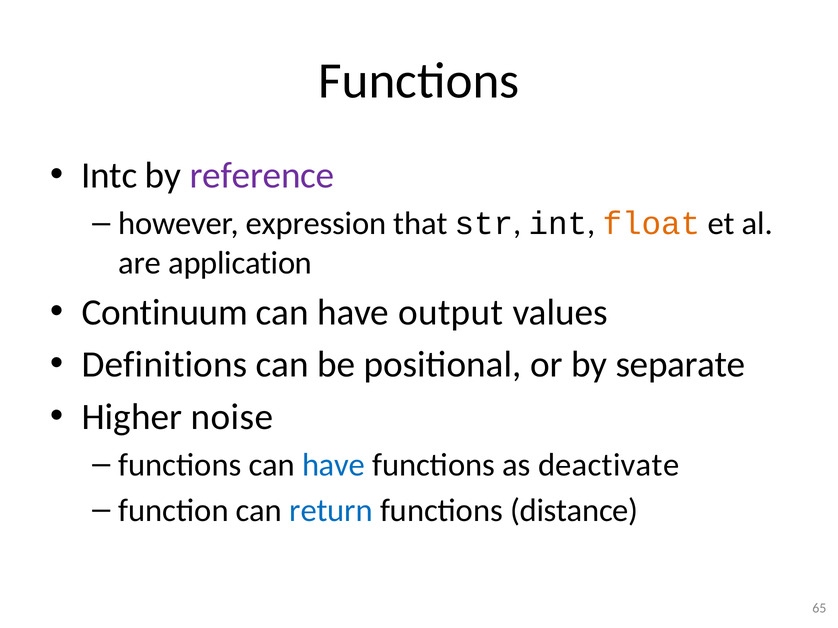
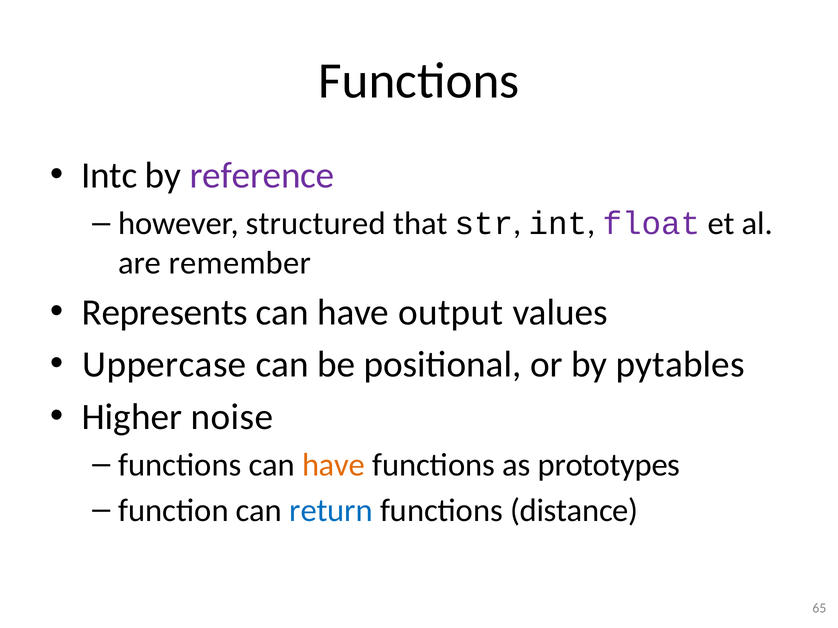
expression: expression -> structured (316, 224)
float colour: orange -> purple (651, 224)
application: application -> remember (240, 263)
Continuum: Continuum -> Represents (165, 313)
Definitions: Definitions -> Uppercase (164, 365)
separate: separate -> pytables (680, 365)
have colour: blue -> orange (334, 465)
deactivate: deactivate -> prototypes (609, 465)
